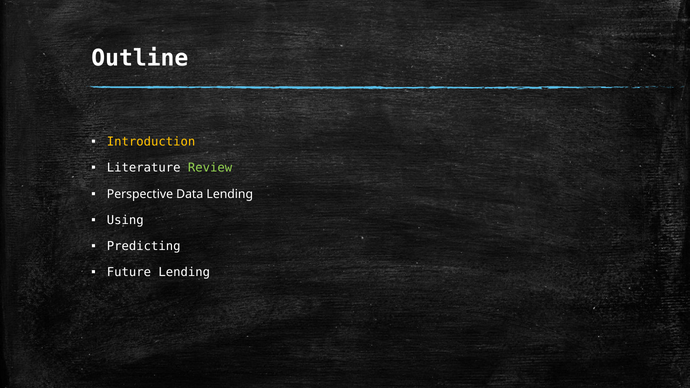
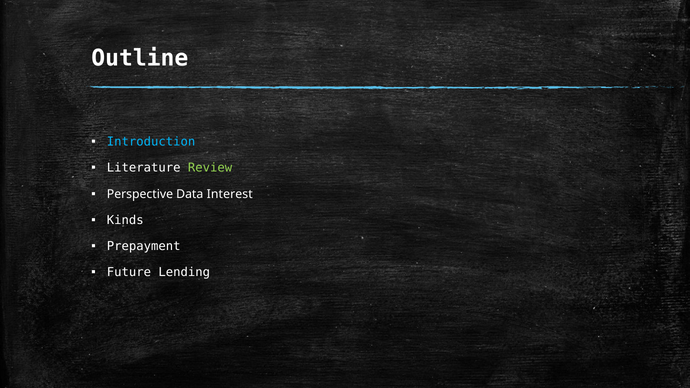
Introduction colour: yellow -> light blue (151, 142)
Data Lending: Lending -> Interest (230, 194)
Using: Using -> Kinds (125, 220)
Predicting: Predicting -> Prepayment (144, 246)
